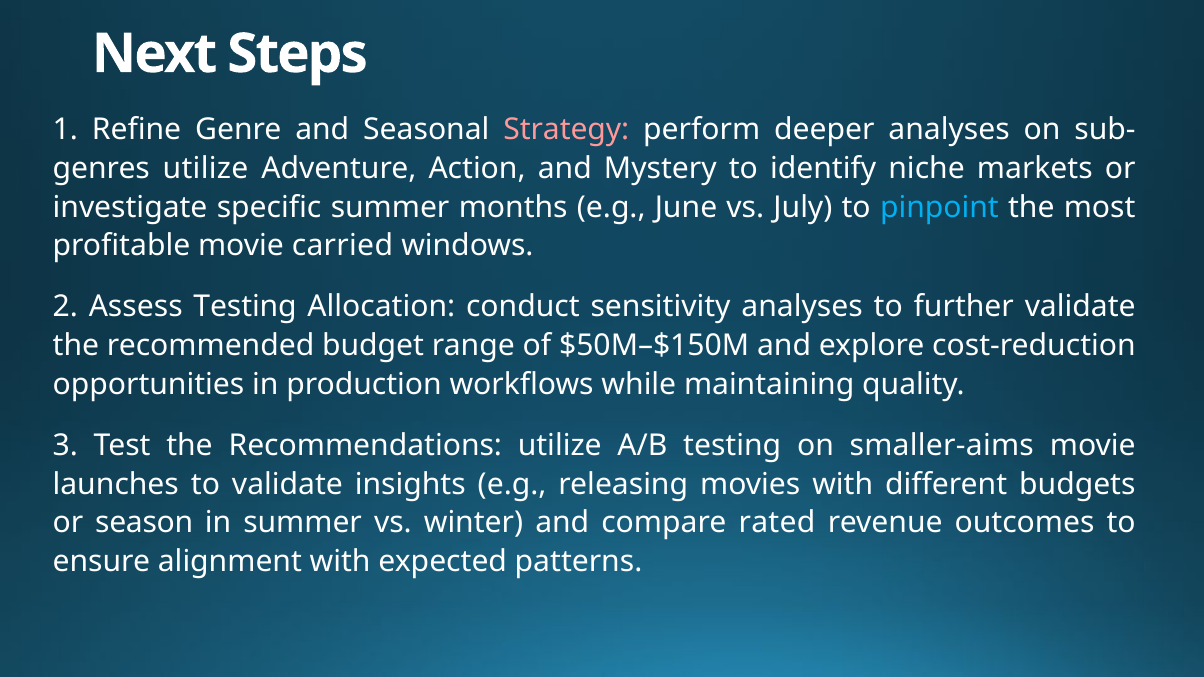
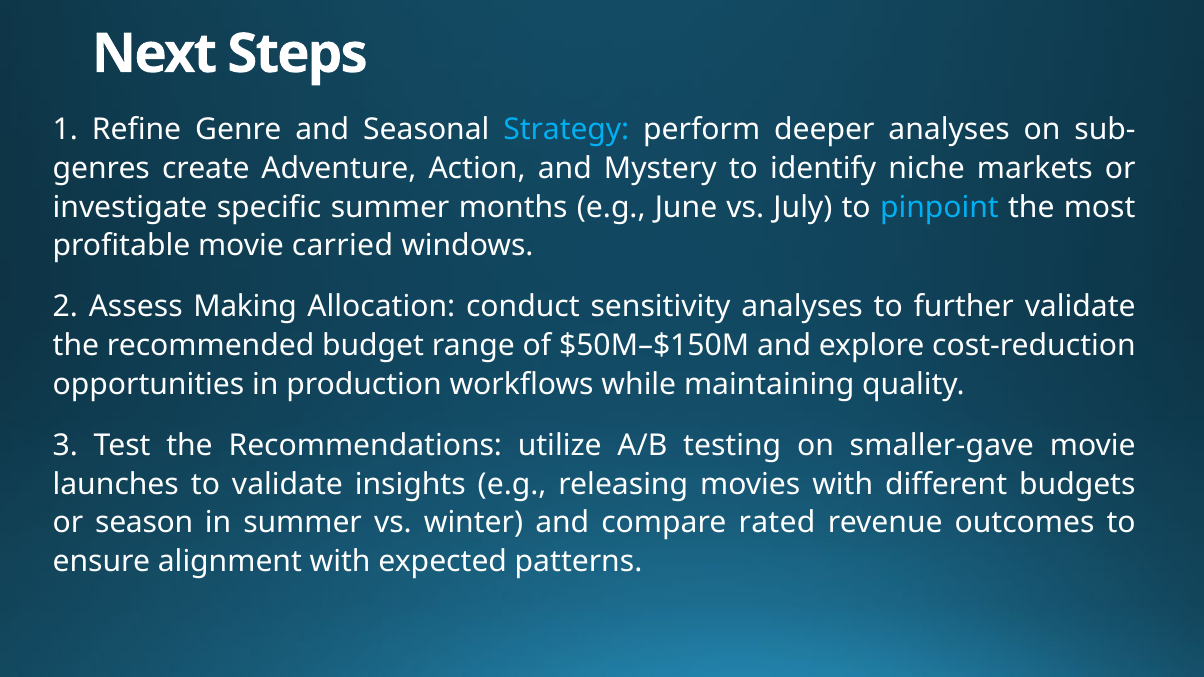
Strategy colour: pink -> light blue (566, 130)
genres utilize: utilize -> create (206, 169)
Assess Testing: Testing -> Making (245, 307)
smaller-aims: smaller-aims -> smaller-gave (942, 446)
